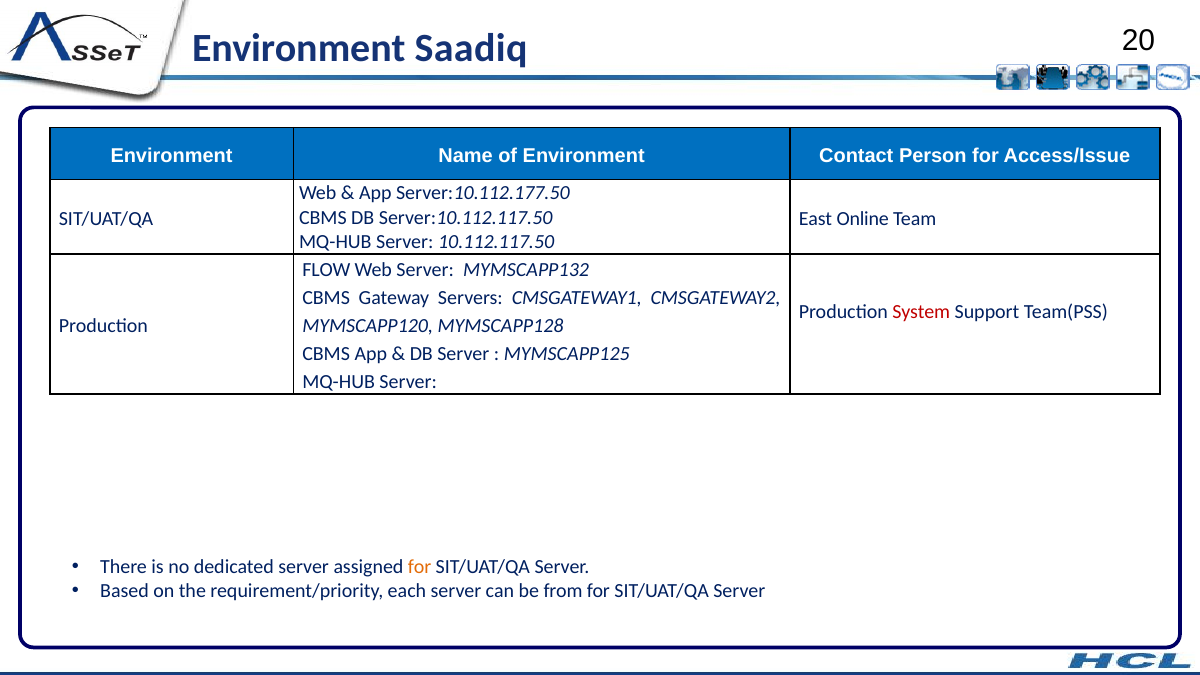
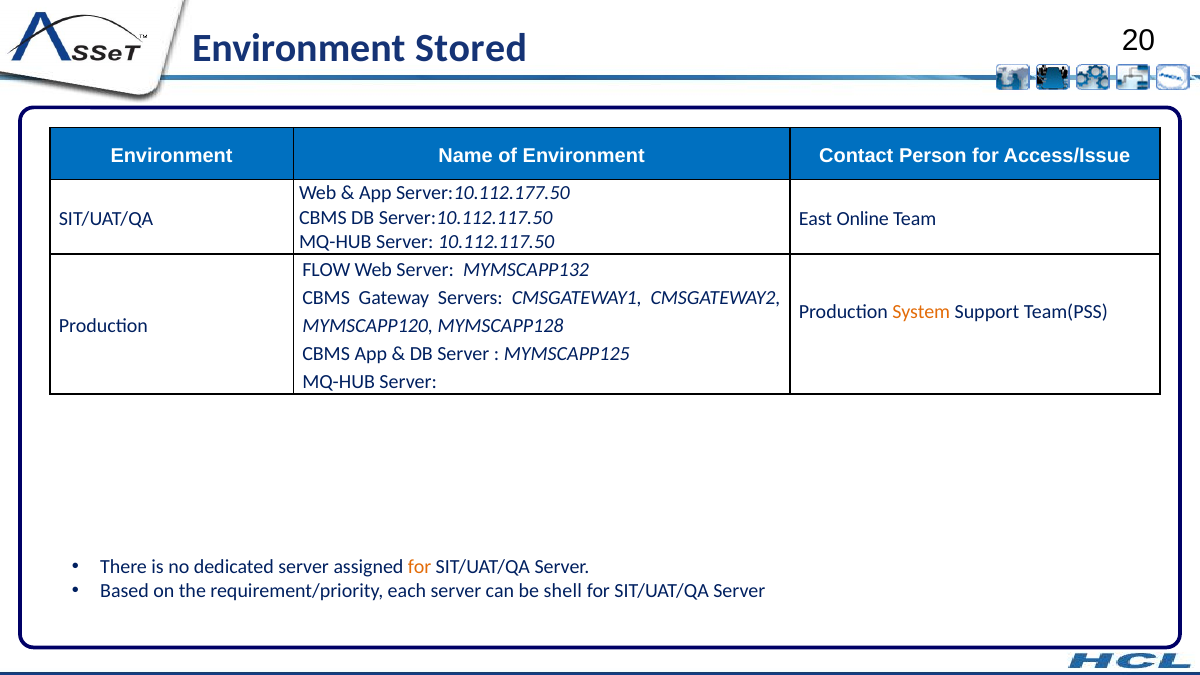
Saadiq: Saadiq -> Stored (471, 48)
System colour: red -> orange (921, 312)
from: from -> shell (563, 591)
